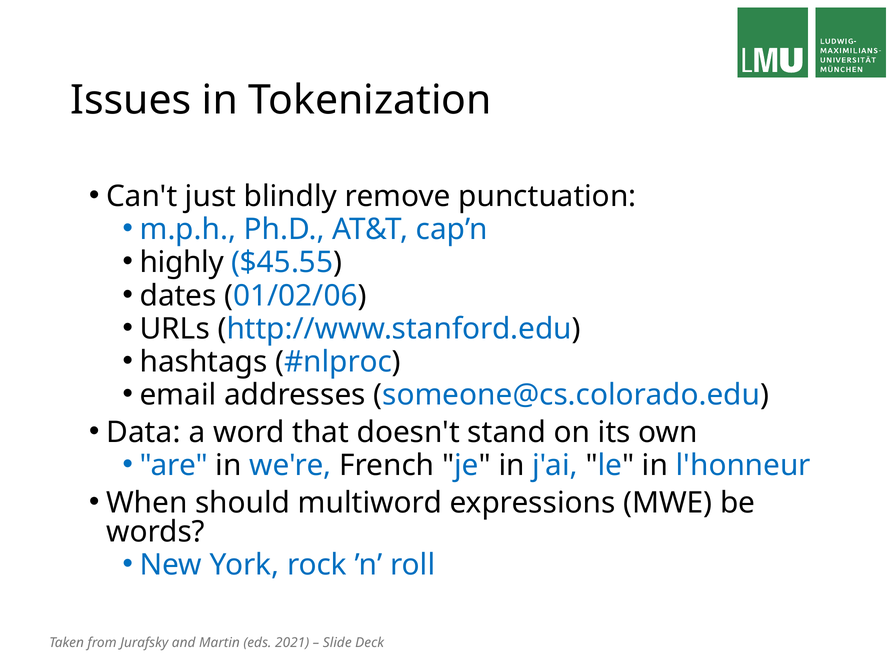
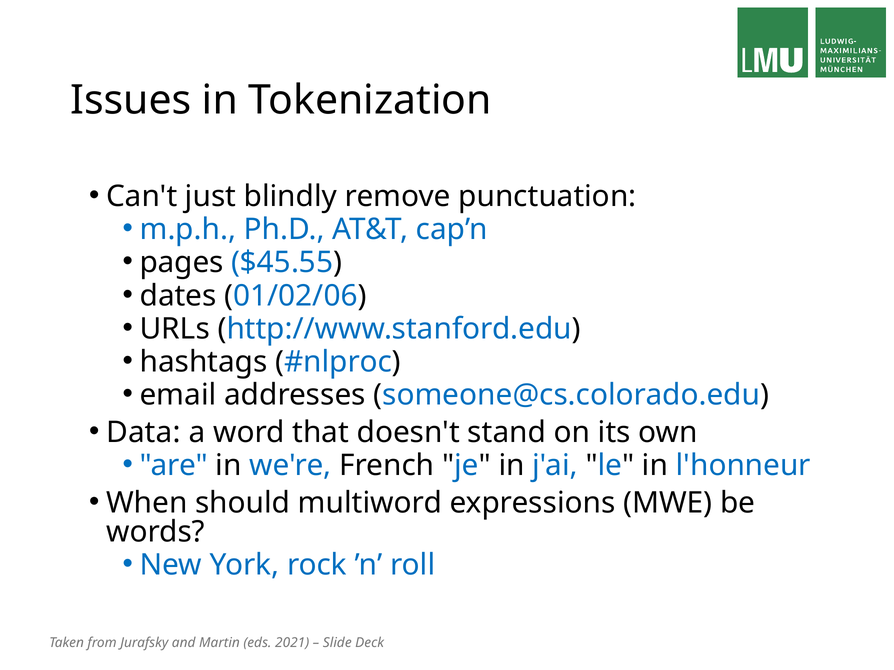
highly: highly -> pages (182, 263)
